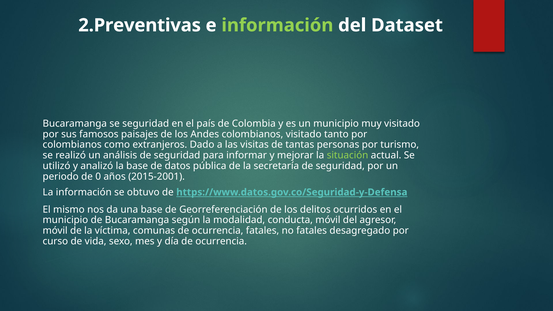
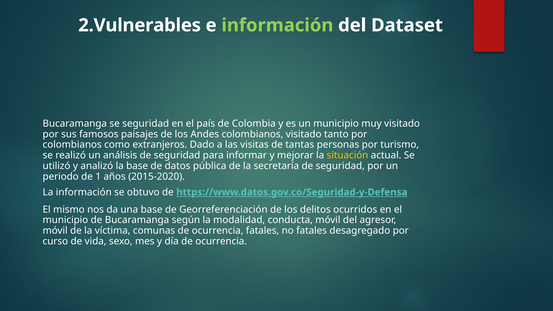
2.Preventivas: 2.Preventivas -> 2.Vulnerables (140, 25)
situación colour: light green -> yellow (348, 155)
0: 0 -> 1 (98, 176)
2015-2001: 2015-2001 -> 2015-2020 (157, 176)
